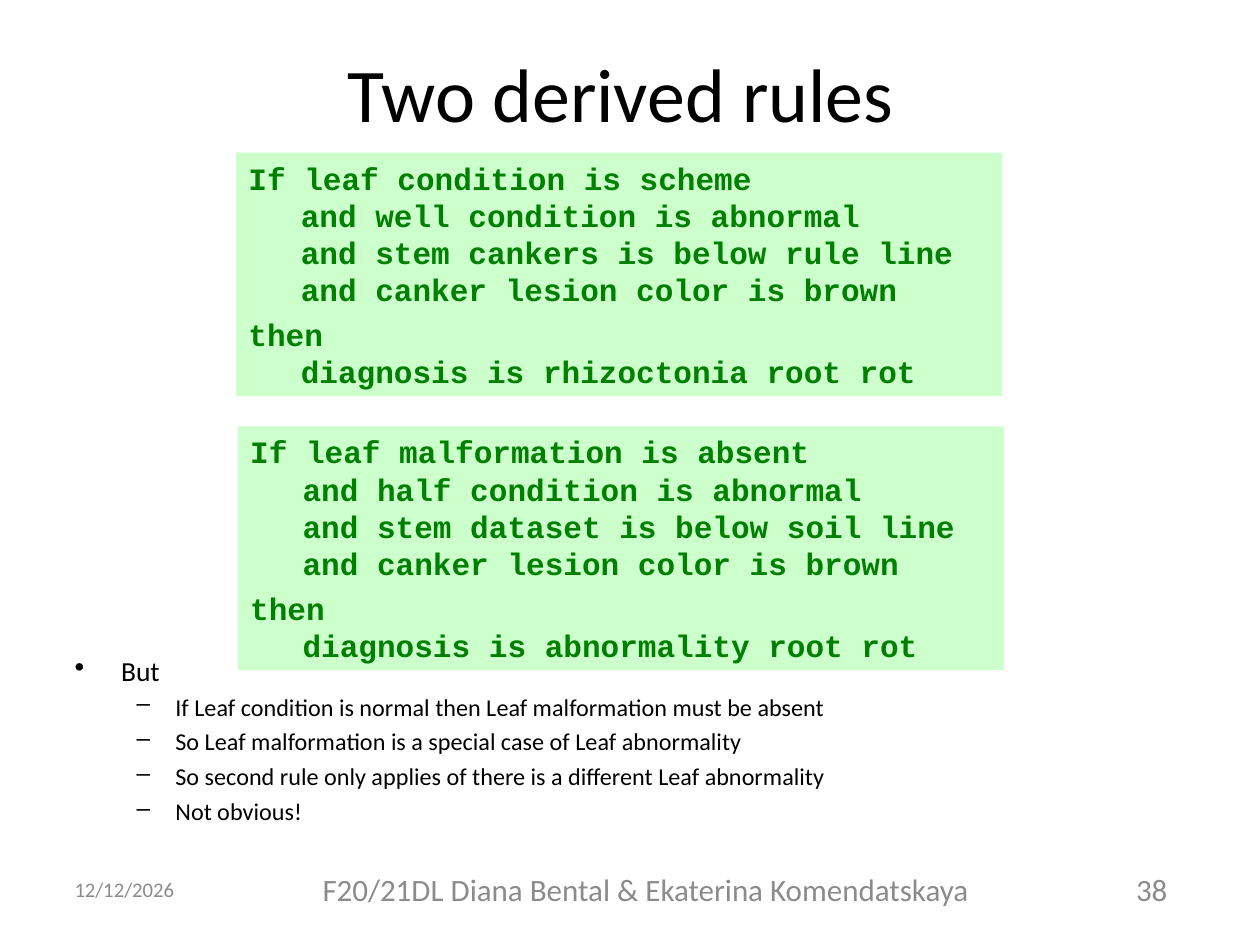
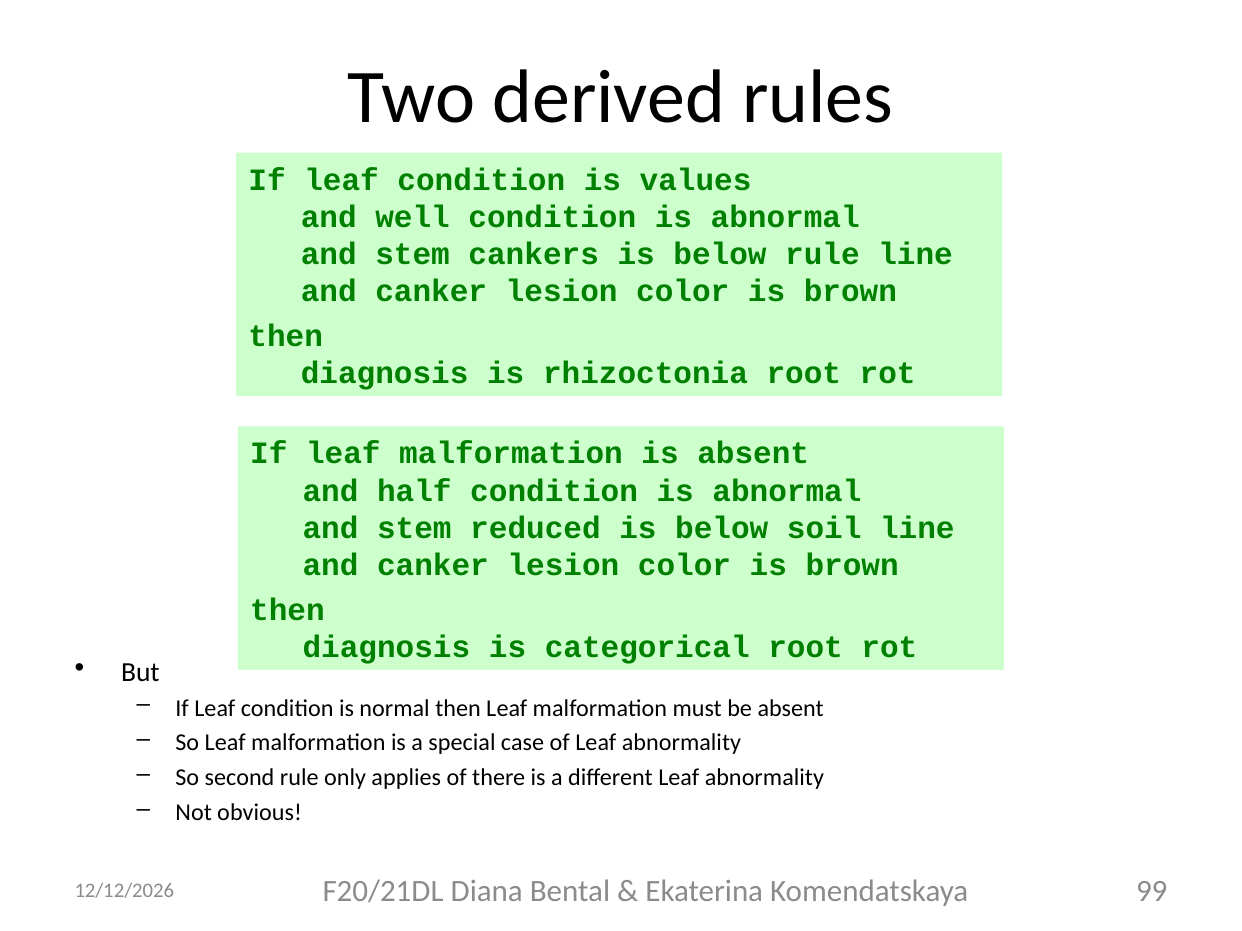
scheme: scheme -> values (696, 180)
dataset: dataset -> reduced (535, 528)
is abnormality: abnormality -> categorical (647, 648)
38: 38 -> 99 (1152, 892)
